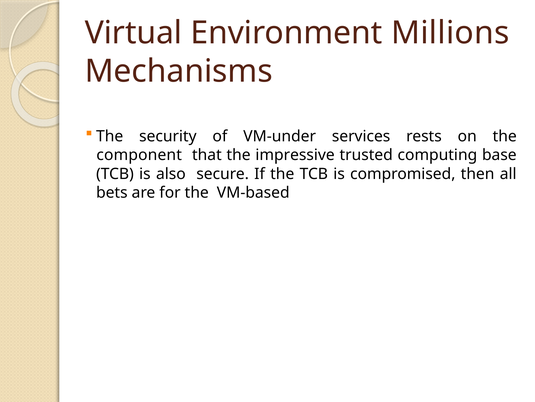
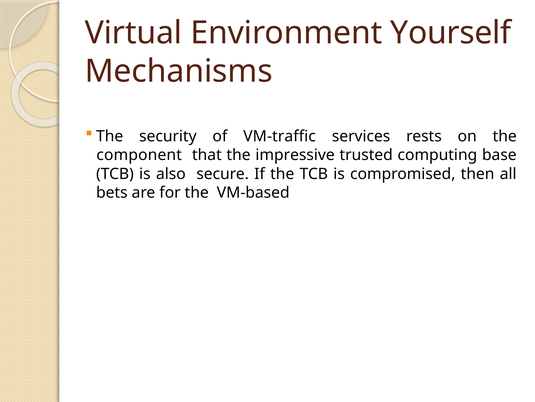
Millions: Millions -> Yourself (451, 33)
VM-under: VM-under -> VM-traffic (280, 136)
